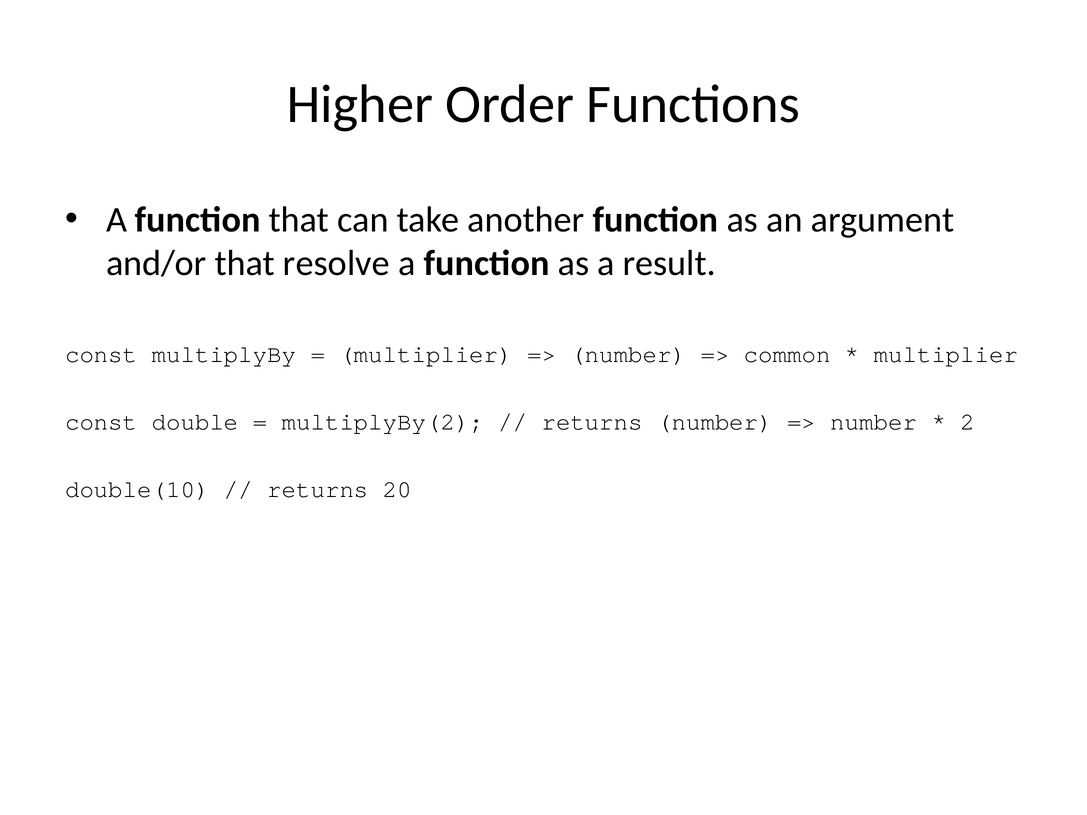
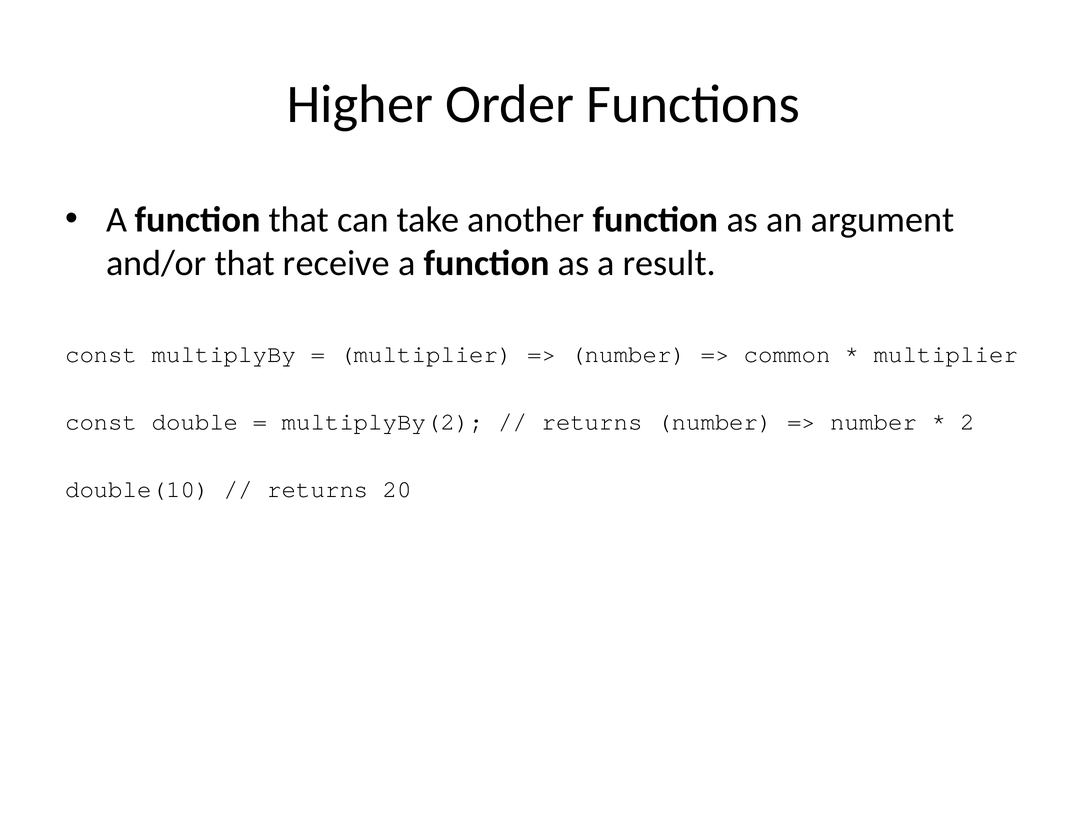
resolve: resolve -> receive (336, 263)
